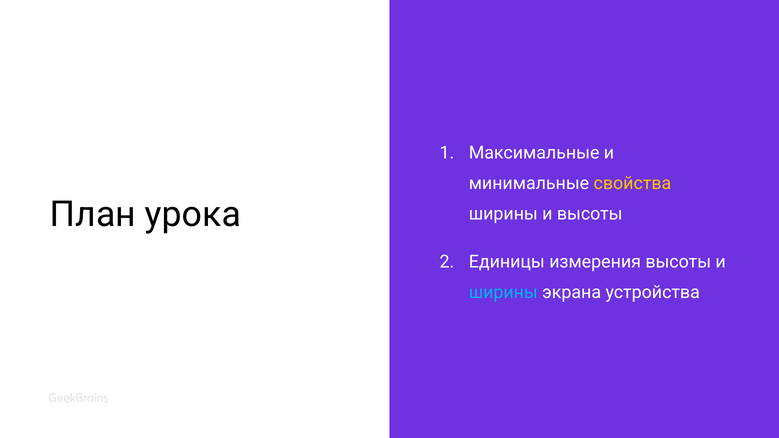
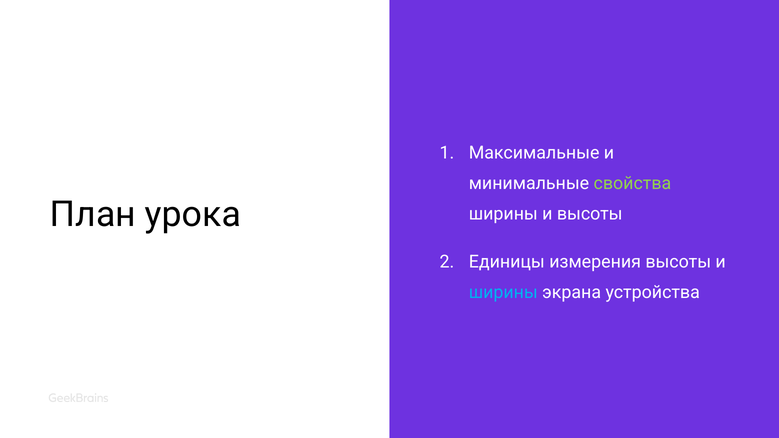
свойства colour: yellow -> light green (632, 184)
